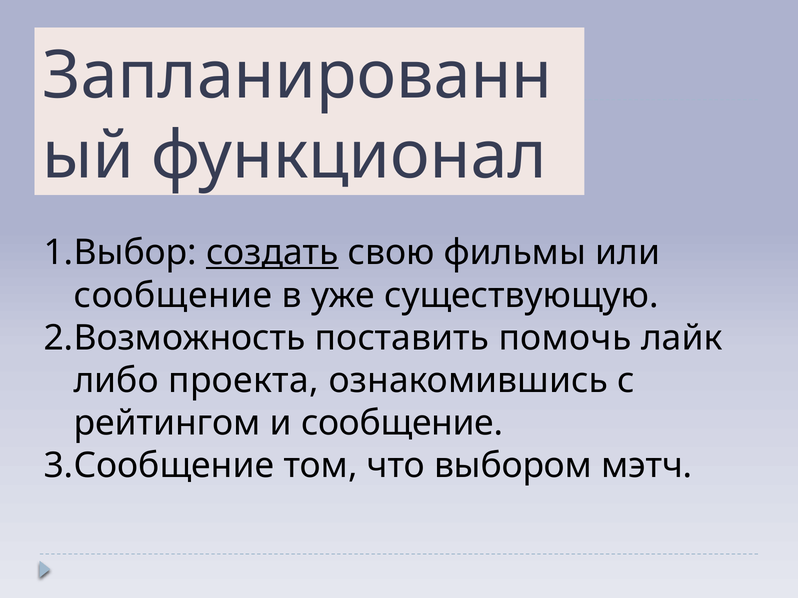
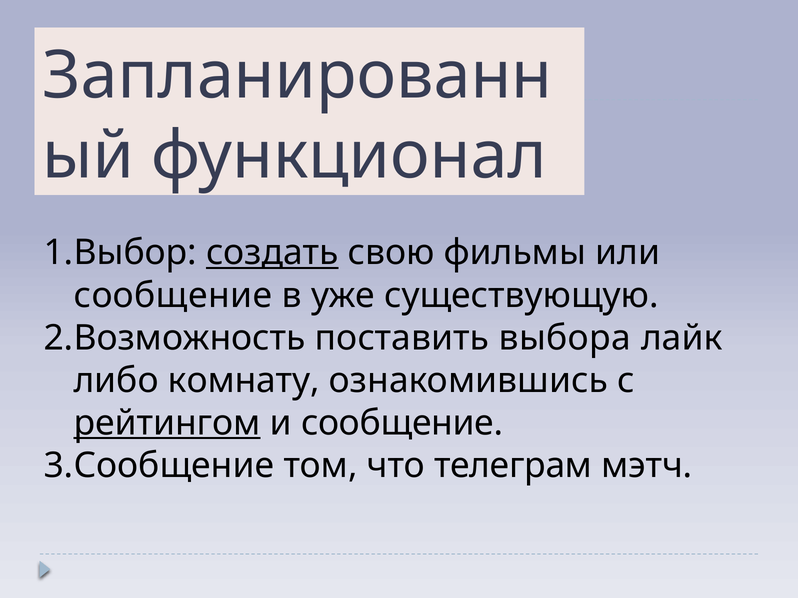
помочь: помочь -> выбора (565, 338)
проекта: проекта -> комнату (244, 381)
рейтингом underline: none -> present (167, 423)
выбором: выбором -> телеграм (513, 466)
